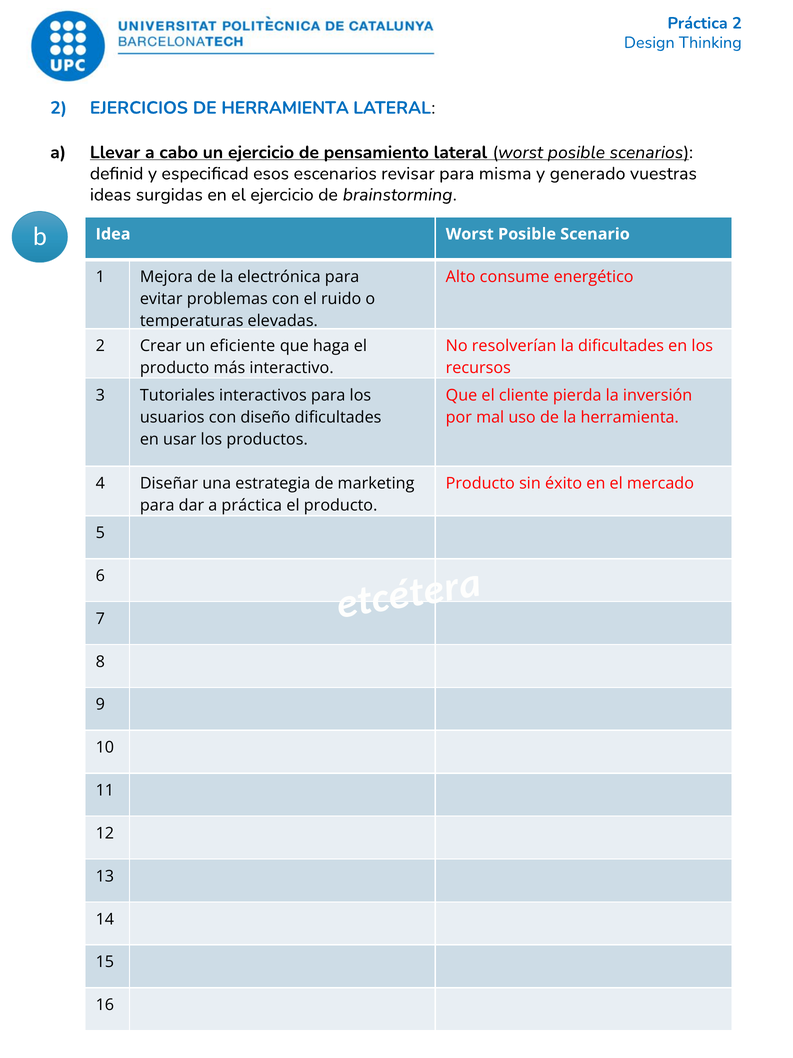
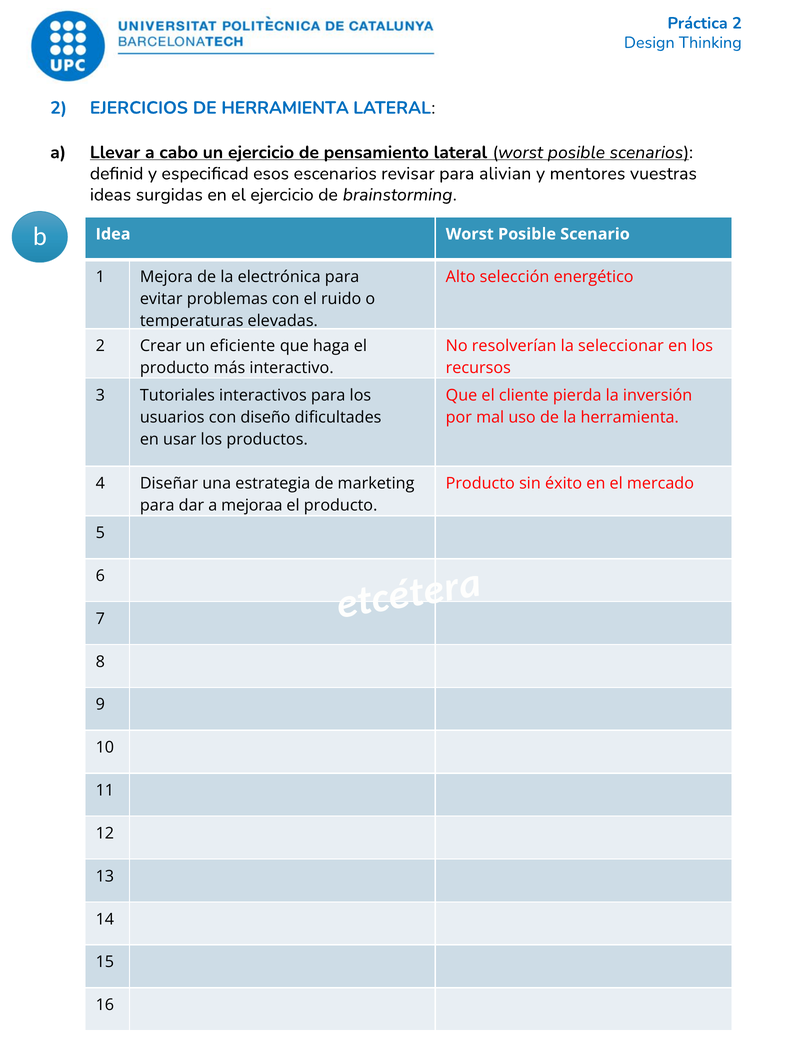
misma: misma -> alivian (505, 173)
generado: generado -> mentores (588, 173)
consume: consume -> selección (515, 277)
la dificultades: dificultades -> seleccionar (621, 346)
a práctica: práctica -> mejoraa (252, 505)
